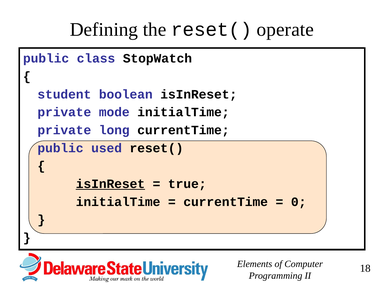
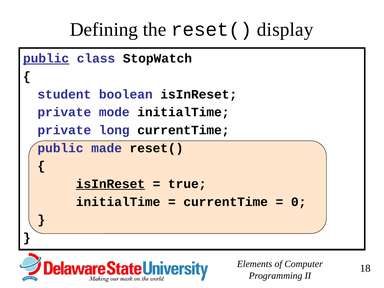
operate: operate -> display (285, 29)
public underline: none -> present (46, 58)
used: used -> made (107, 148)
